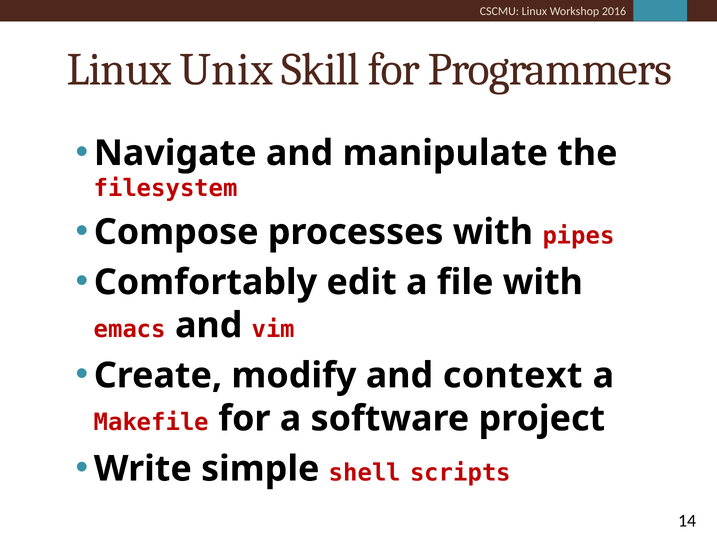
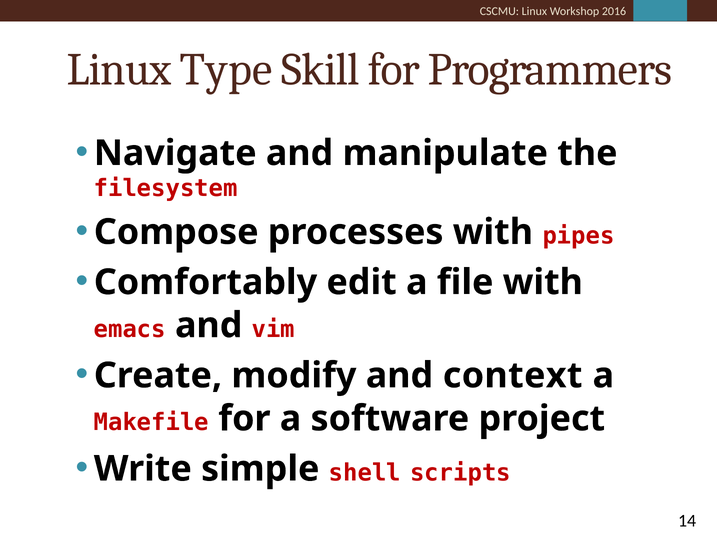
Unix: Unix -> Type (226, 70)
